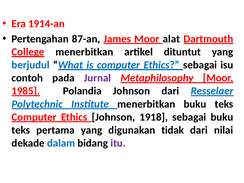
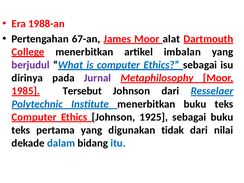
1914-an: 1914-an -> 1988-an (47, 24)
87-an: 87-an -> 67-an (86, 39)
dituntut: dituntut -> imbalan (182, 52)
berjudul colour: blue -> purple (31, 65)
contoh: contoh -> dirinya (27, 78)
Polandia: Polandia -> Tersebut (82, 91)
1918: 1918 -> 1925 (154, 117)
itu colour: purple -> blue (118, 143)
